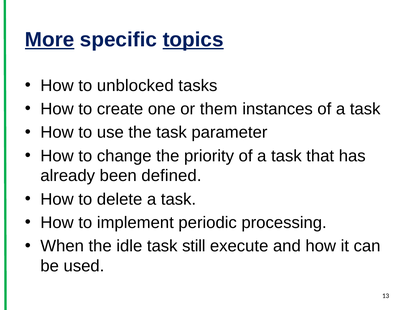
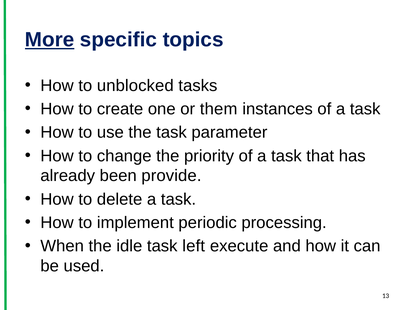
topics underline: present -> none (193, 40)
defined: defined -> provide (171, 176)
still: still -> left (194, 247)
